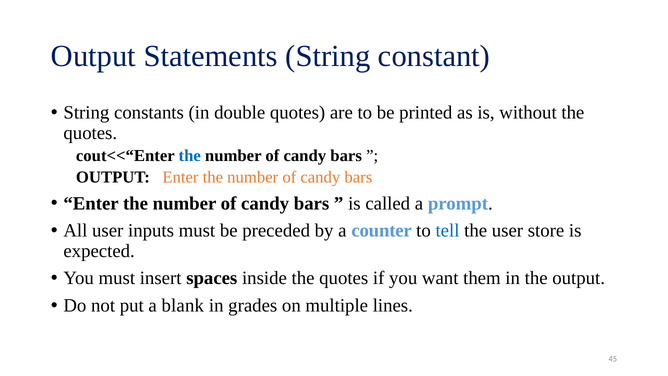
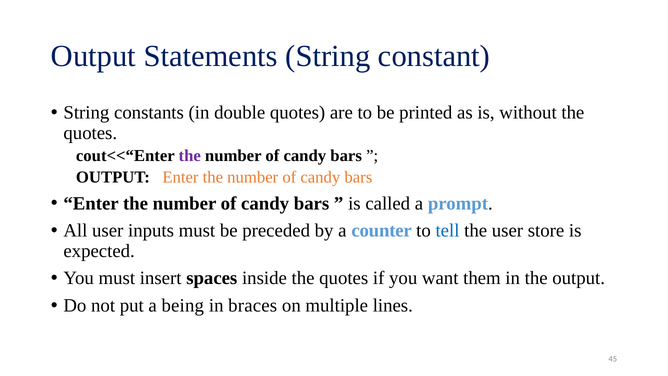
the colour: blue -> purple (190, 156)
blank: blank -> being (183, 305)
grades: grades -> braces (253, 305)
